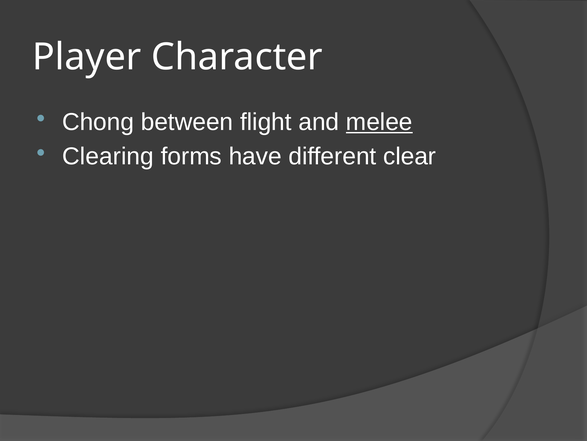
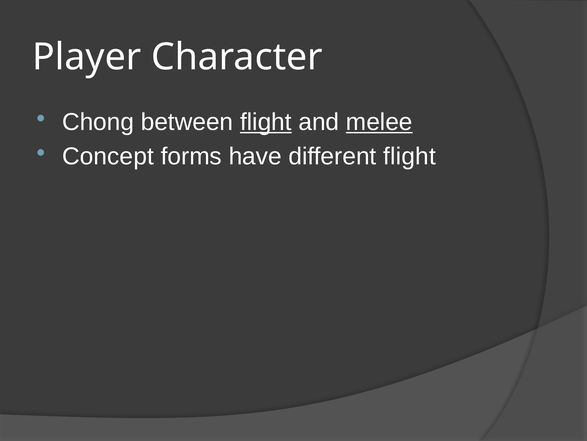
flight underline: none -> present (266, 122)
Clearing: Clearing -> Concept (108, 156)
different clear: clear -> flight (410, 156)
